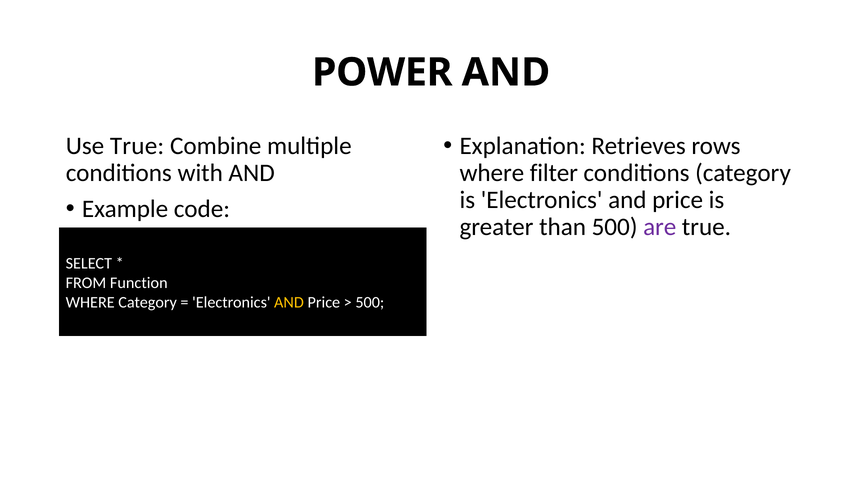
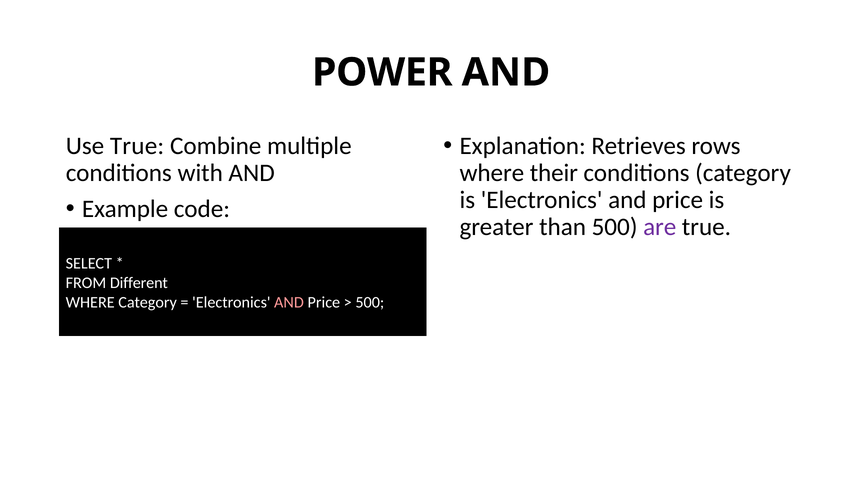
filter: filter -> their (554, 173)
Function: Function -> Different (139, 283)
AND colour: yellow -> pink (289, 303)
